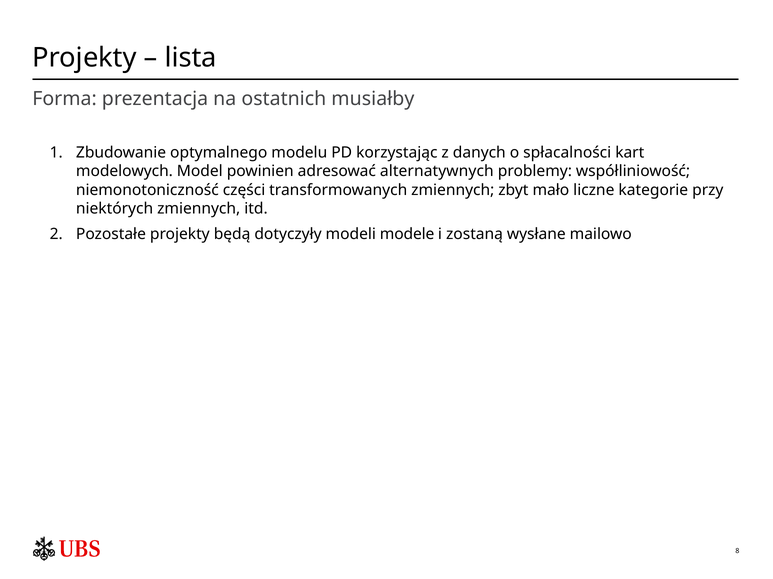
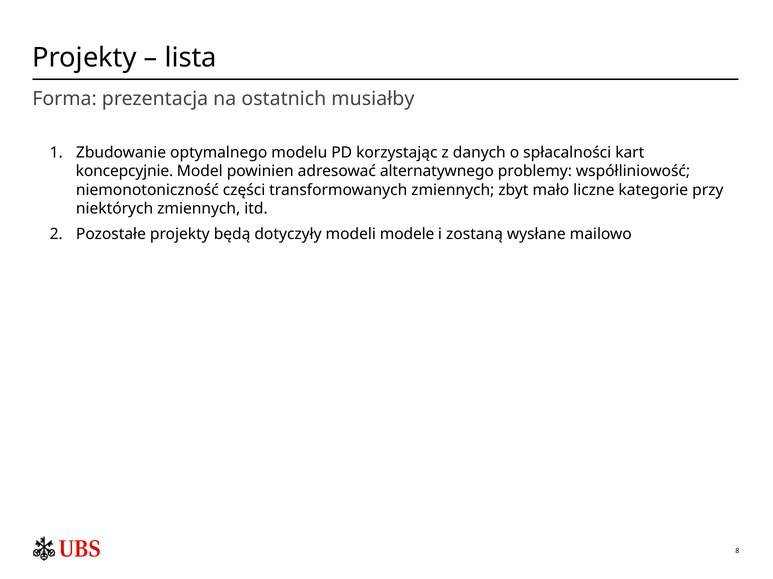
modelowych: modelowych -> koncepcyjnie (125, 172)
alternatywnych: alternatywnych -> alternatywnego (437, 172)
